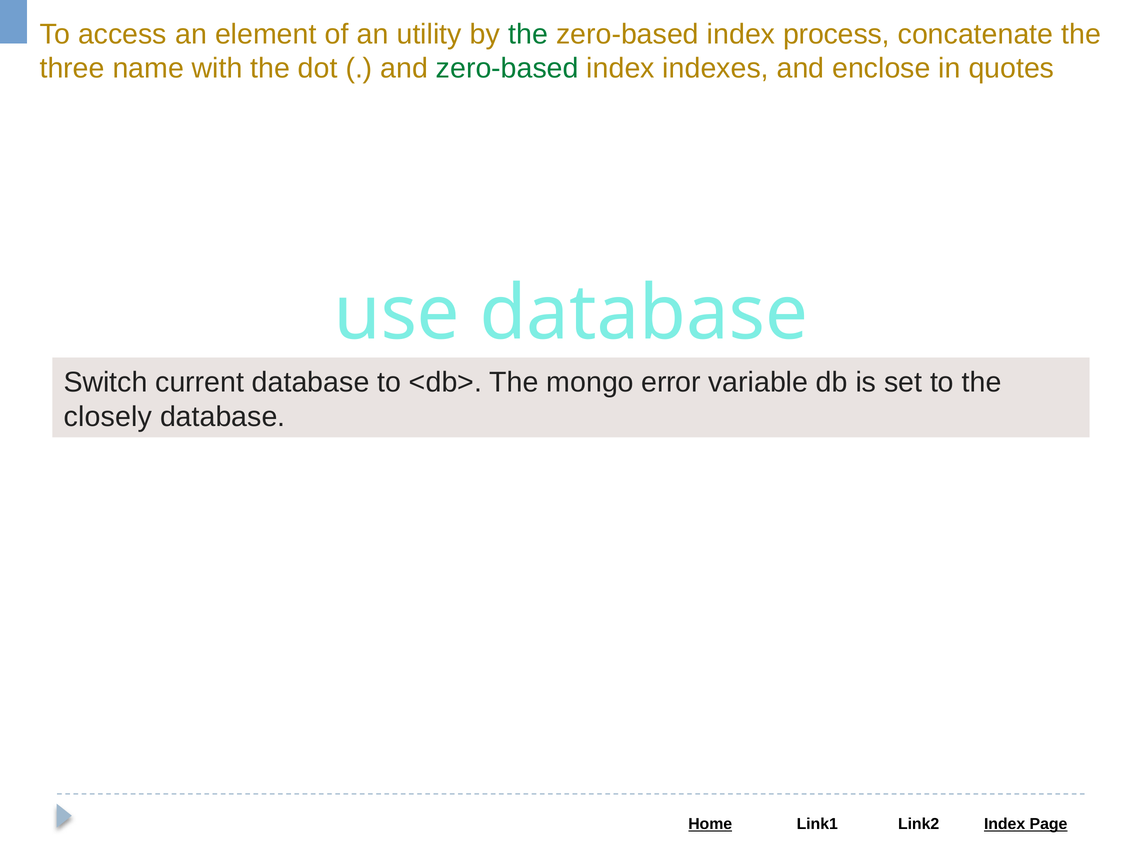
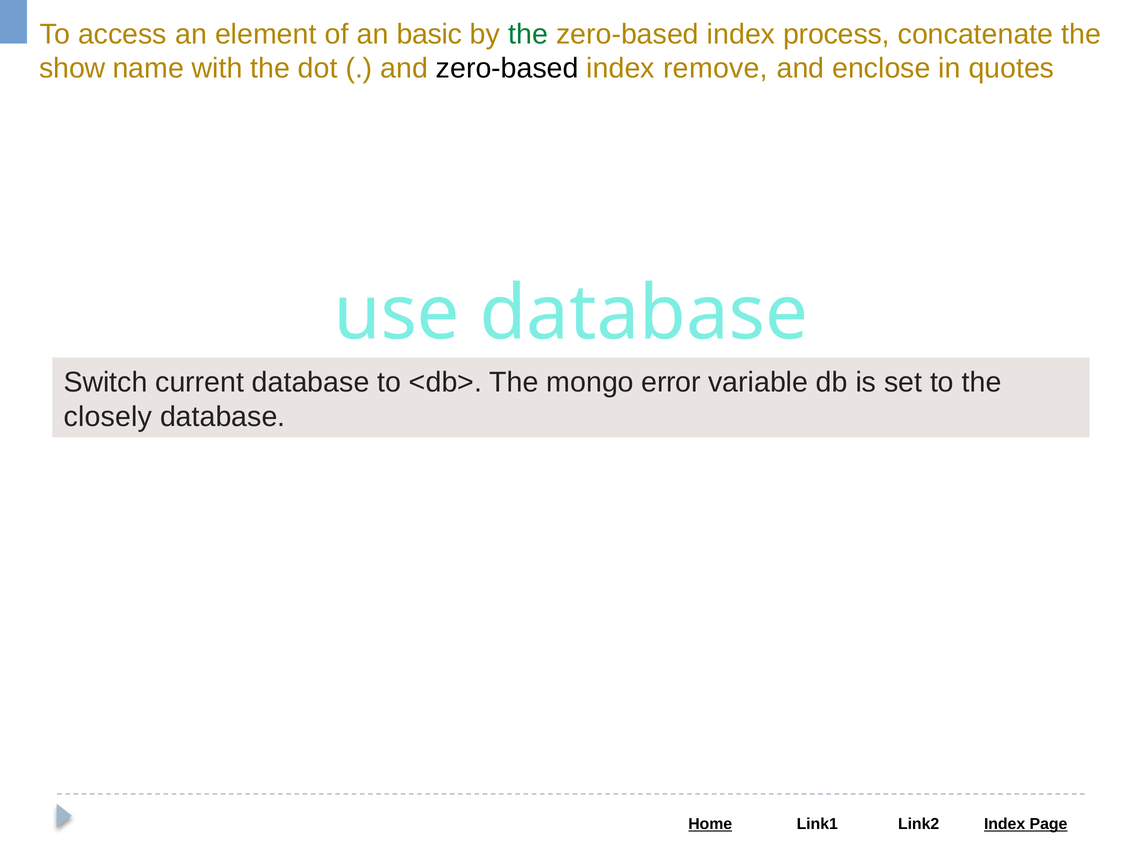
utility: utility -> basic (429, 34)
three: three -> show (72, 68)
zero-based colour: green -> black (507, 68)
indexes: indexes -> remove (715, 68)
